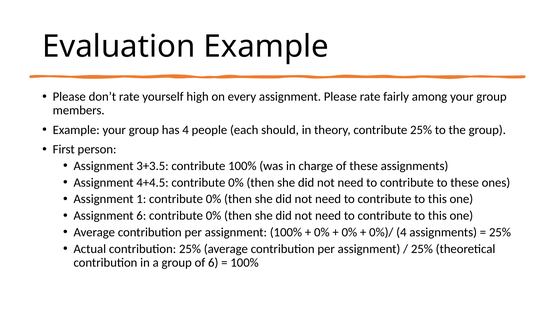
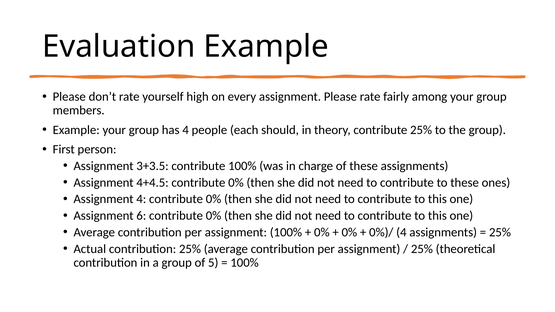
Assignment 1: 1 -> 4 (141, 199)
of 6: 6 -> 5 (213, 263)
